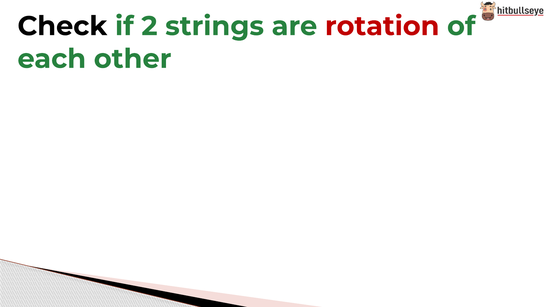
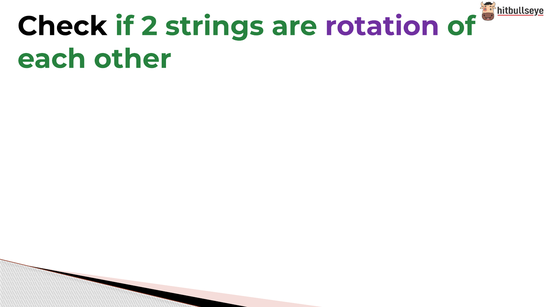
rotation colour: red -> purple (382, 26)
